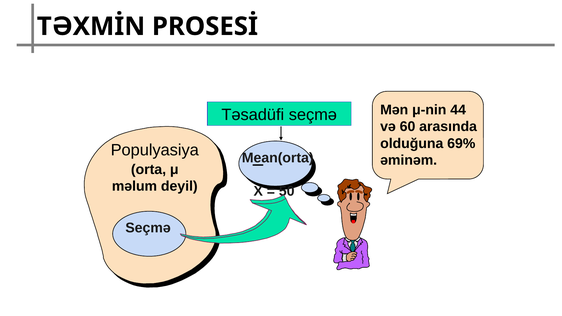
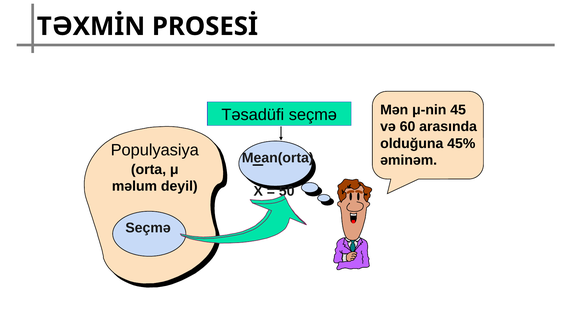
44: 44 -> 45 (458, 110)
69%: 69% -> 45% (461, 144)
